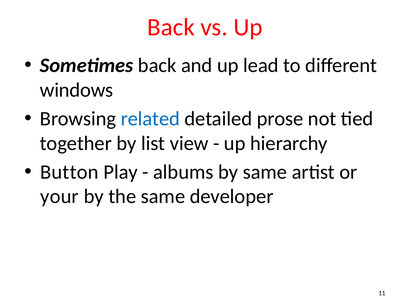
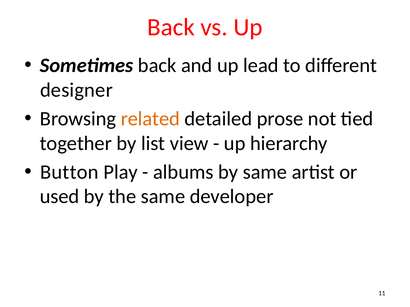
windows: windows -> designer (76, 90)
related colour: blue -> orange (150, 119)
your: your -> used (60, 197)
